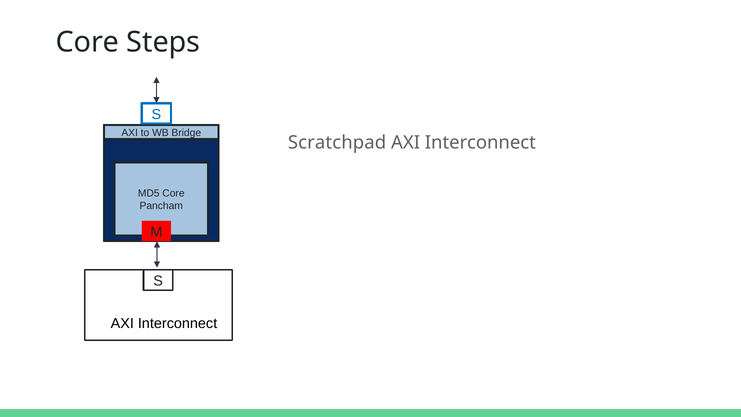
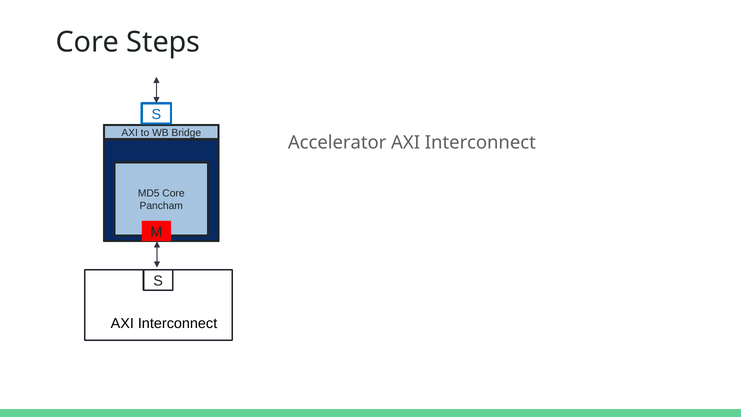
Scratchpad: Scratchpad -> Accelerator (337, 143)
